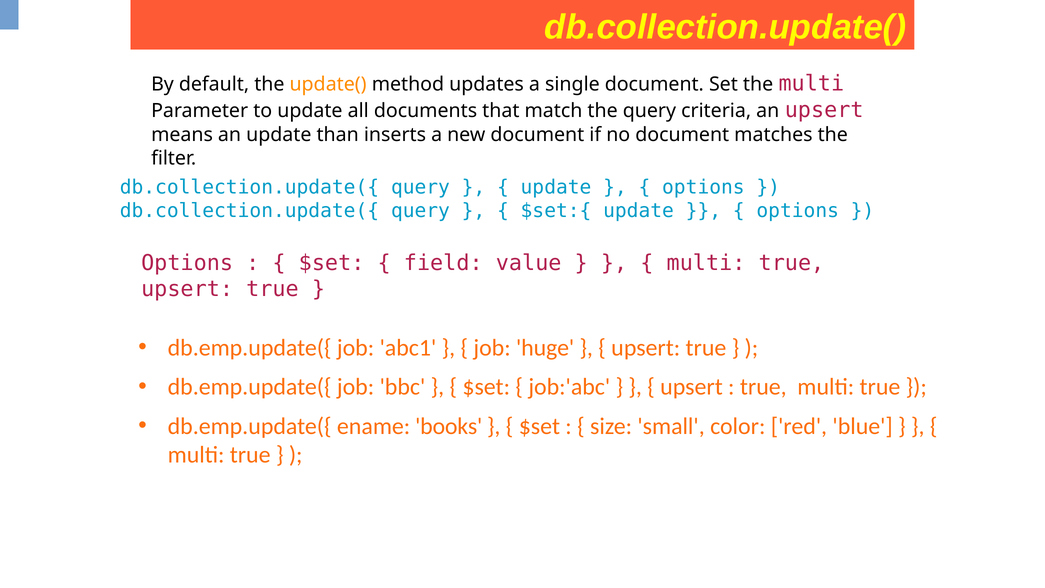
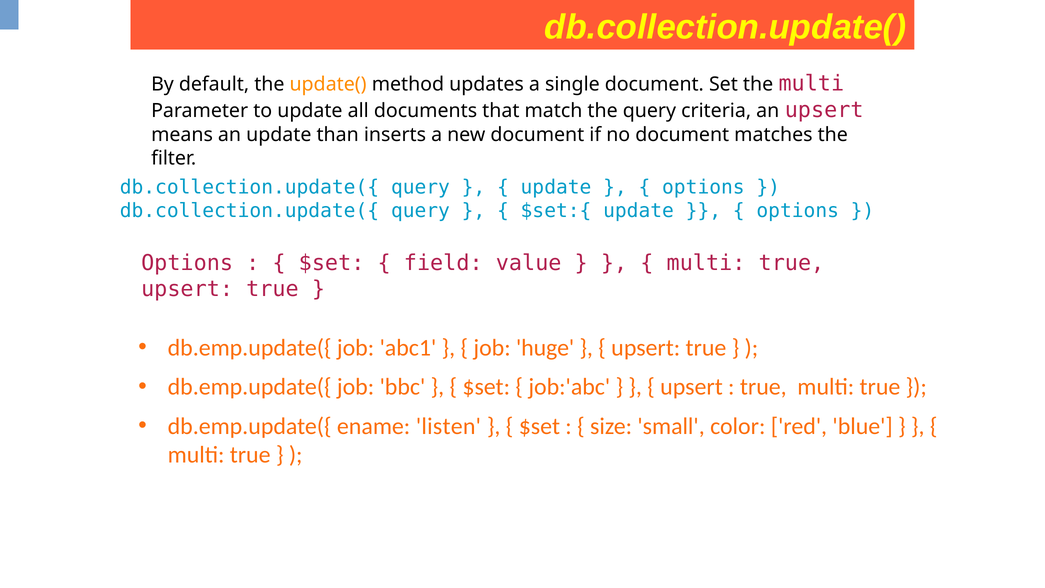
books: books -> listen (448, 426)
